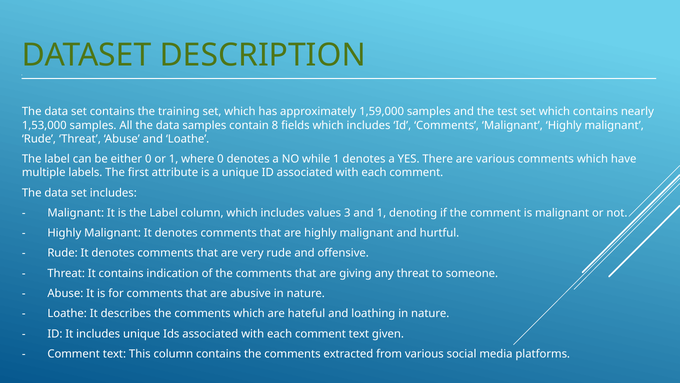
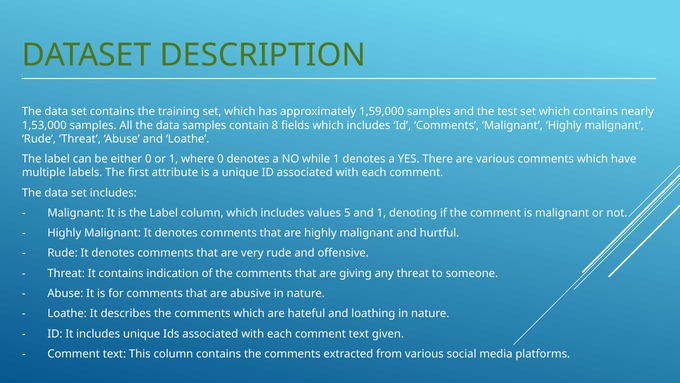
3: 3 -> 5 (347, 213)
